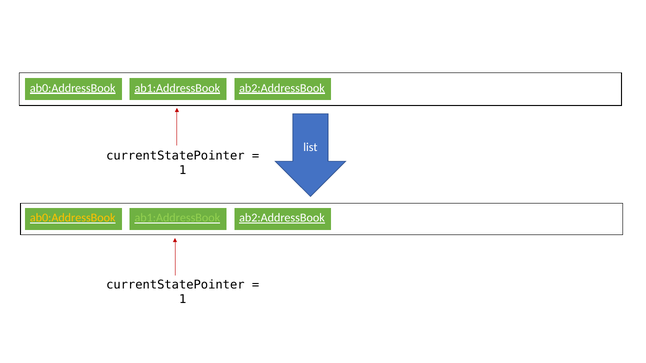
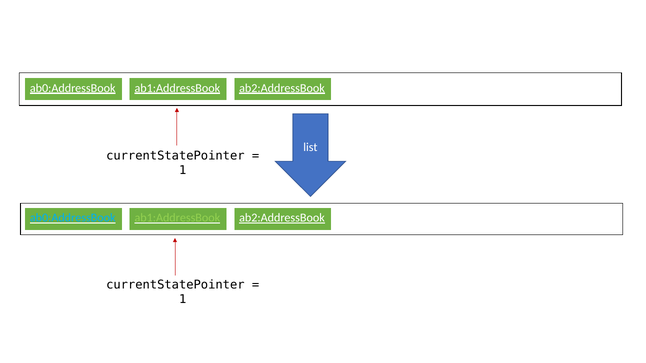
ab0:AddressBook colour: yellow -> light blue (73, 218)
